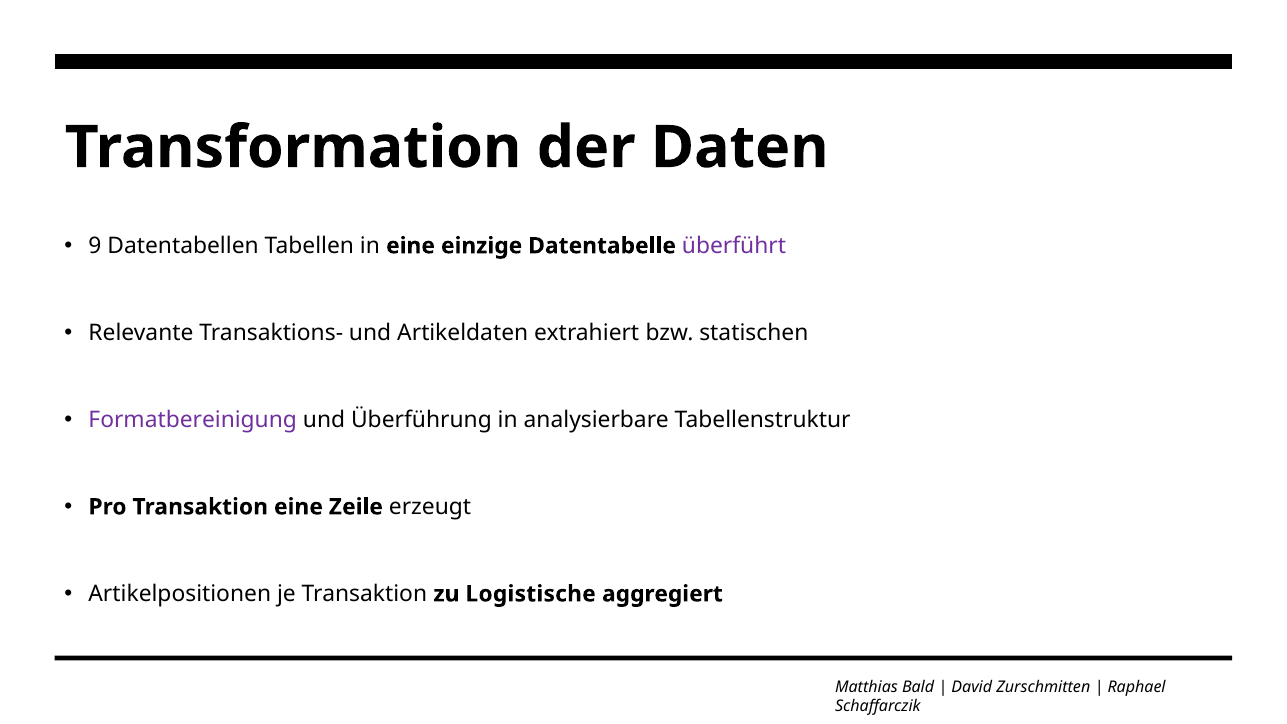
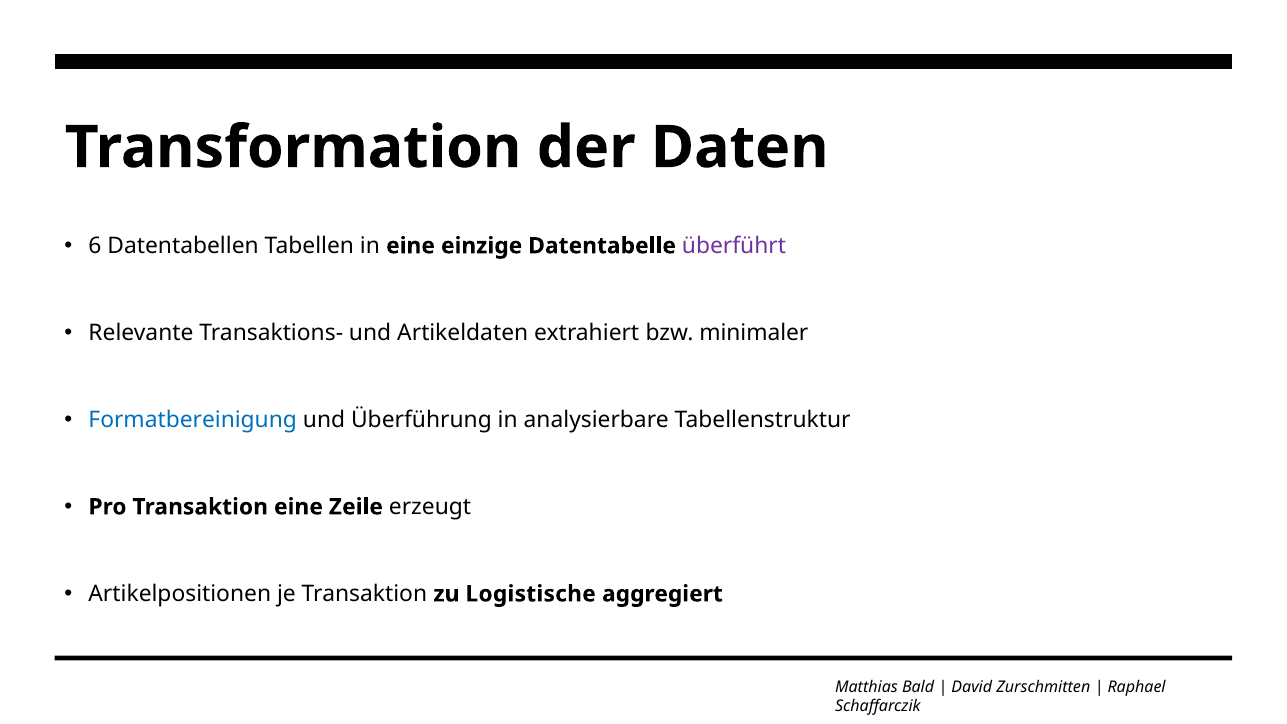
9: 9 -> 6 (95, 246)
statischen: statischen -> minimaler (754, 333)
Formatbereinigung colour: purple -> blue (193, 420)
